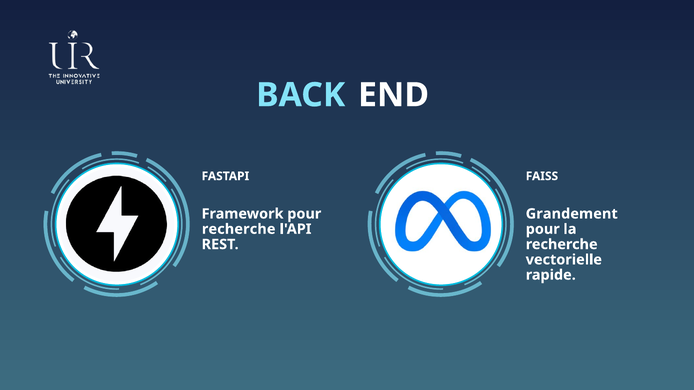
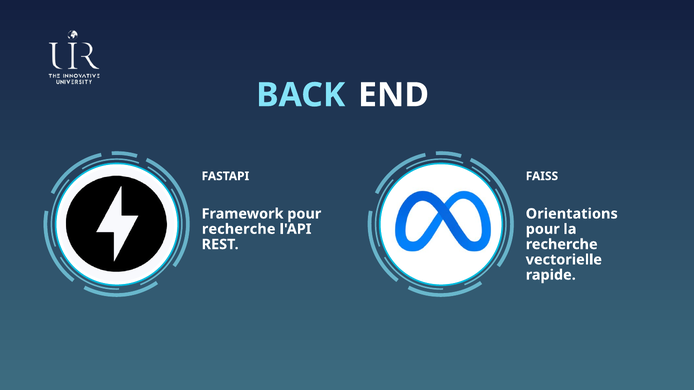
Grandement: Grandement -> Orientations (572, 214)
